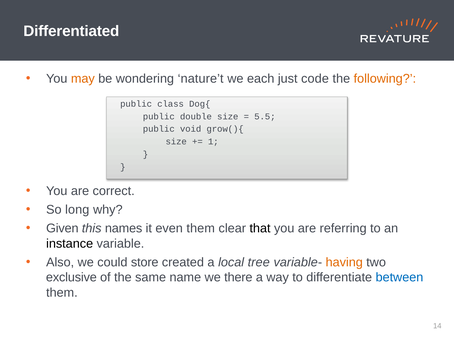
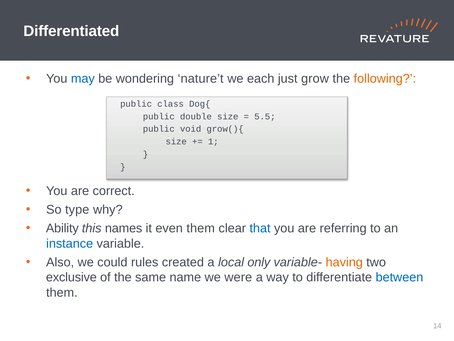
may colour: orange -> blue (83, 79)
code: code -> grow (315, 79)
long: long -> type (77, 209)
Given: Given -> Ability (62, 228)
that colour: black -> blue (260, 228)
instance colour: black -> blue (70, 243)
store: store -> rules (145, 262)
tree: tree -> only (259, 262)
there: there -> were (238, 277)
